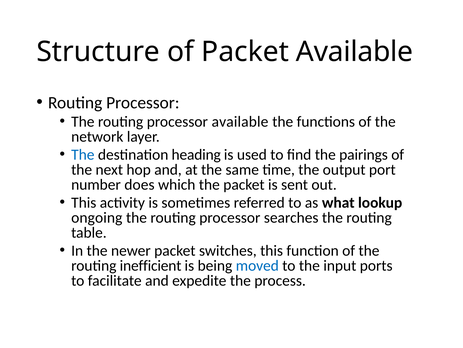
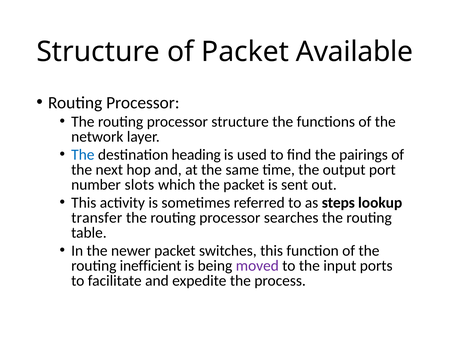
processor available: available -> structure (240, 121)
does: does -> slots (139, 184)
what: what -> steps (338, 202)
ongoing: ongoing -> transfer (97, 217)
moved colour: blue -> purple (257, 265)
